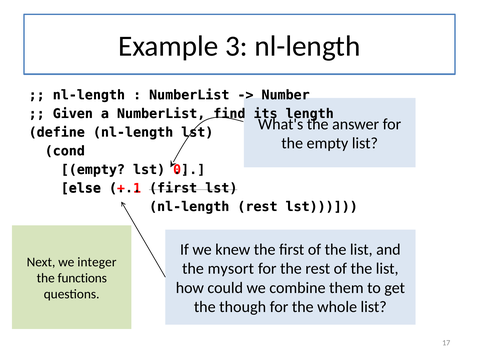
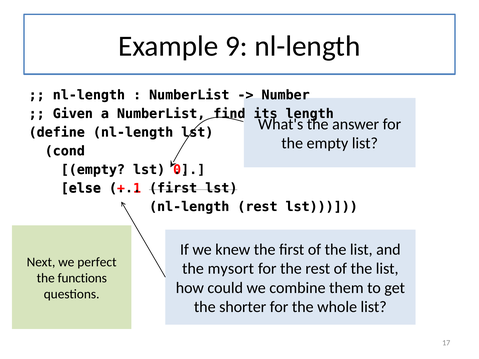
3: 3 -> 9 (236, 46)
integer: integer -> perfect (97, 262)
though: though -> shorter (243, 307)
